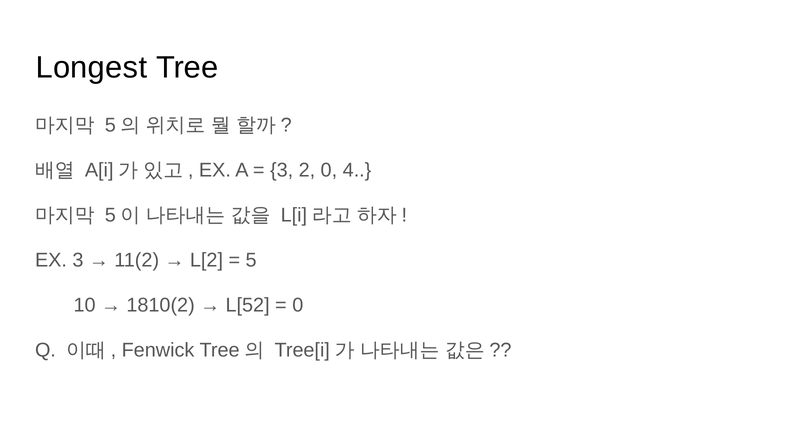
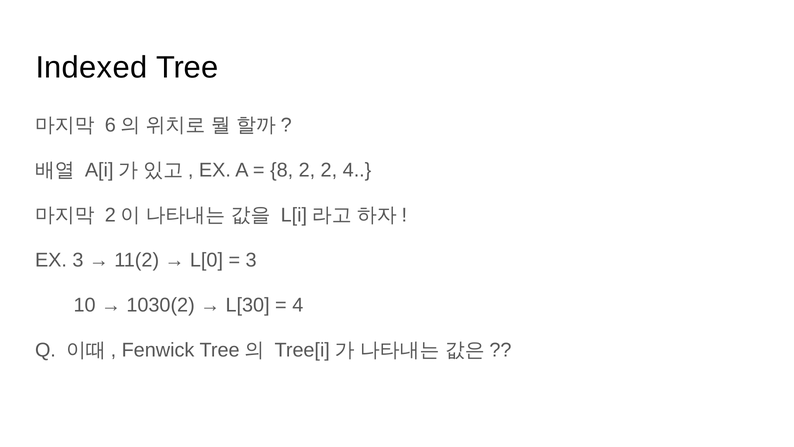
Longest: Longest -> Indexed (91, 67)
5: 5 -> 6 (110, 125)
3: 3 -> 8 (282, 170)
2 0: 0 -> 2 (329, 170)
5: 5 -> 2 (110, 215)
L[2: L[2 -> L[0 (206, 260)
5: 5 -> 3 (251, 260)
1810(2: 1810(2 -> 1030(2 (161, 305)
L[52: L[52 -> L[30 (248, 305)
0: 0 -> 4 (298, 305)
